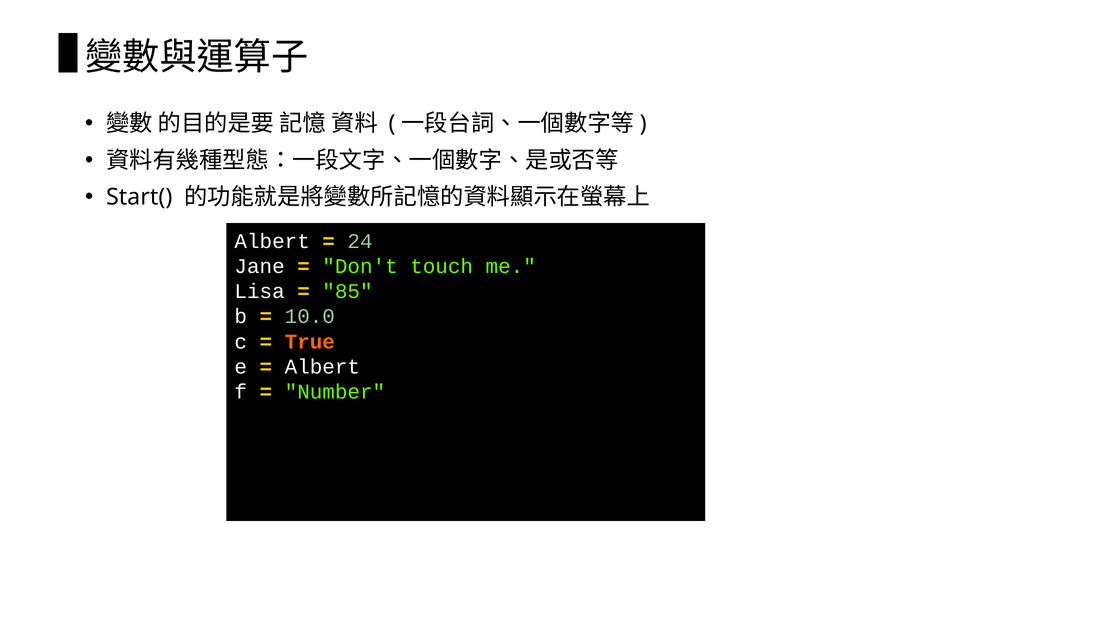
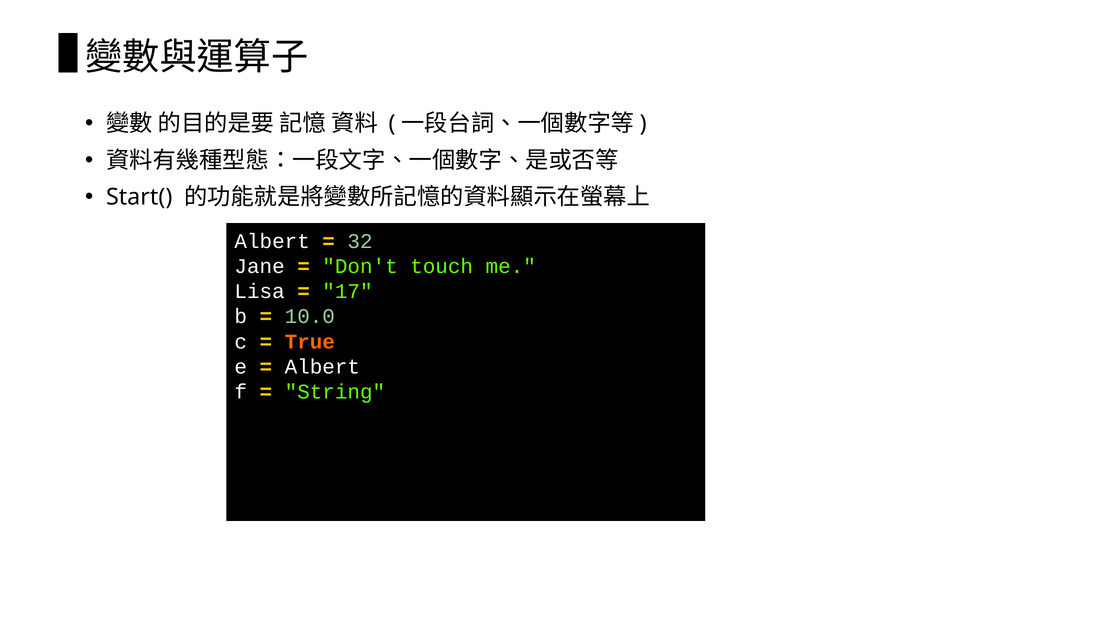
24: 24 -> 32 (360, 241)
85: 85 -> 17 (347, 291)
Number: Number -> String (335, 392)
